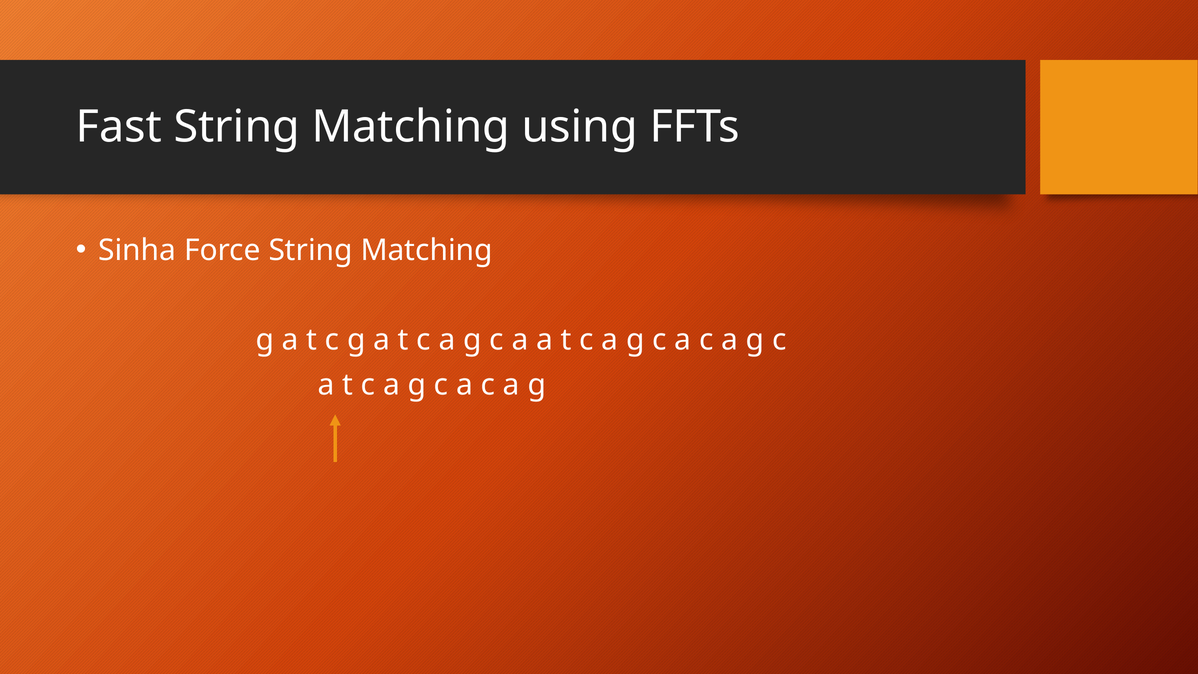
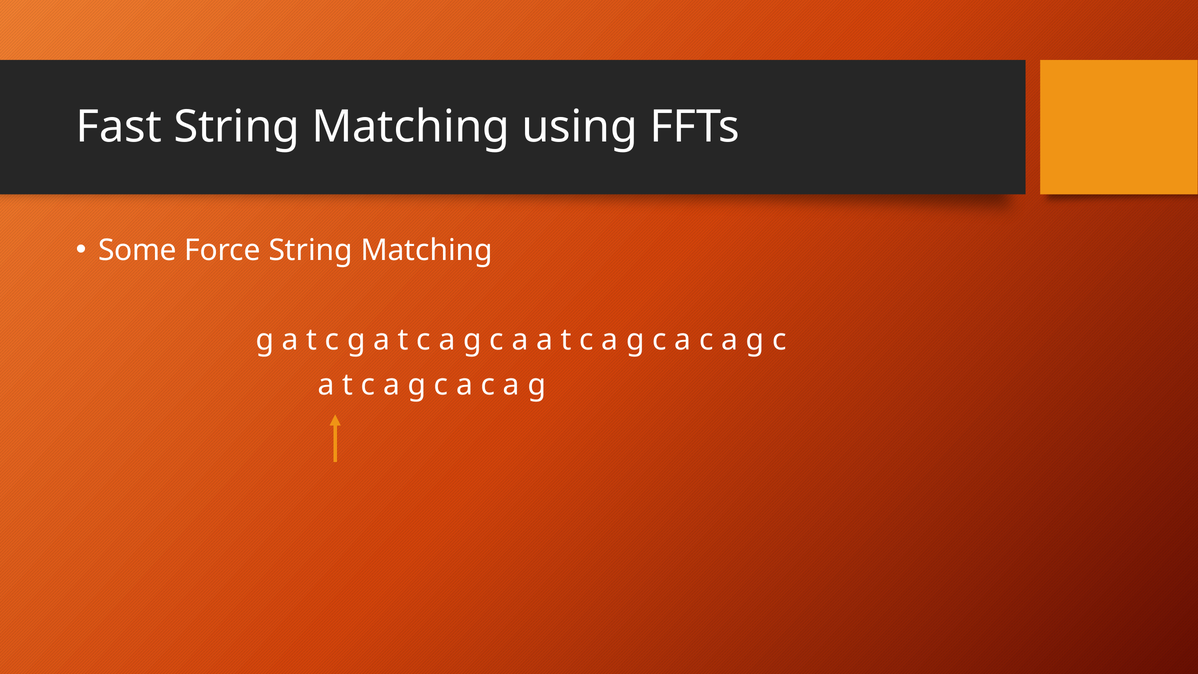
Sinha: Sinha -> Some (137, 250)
